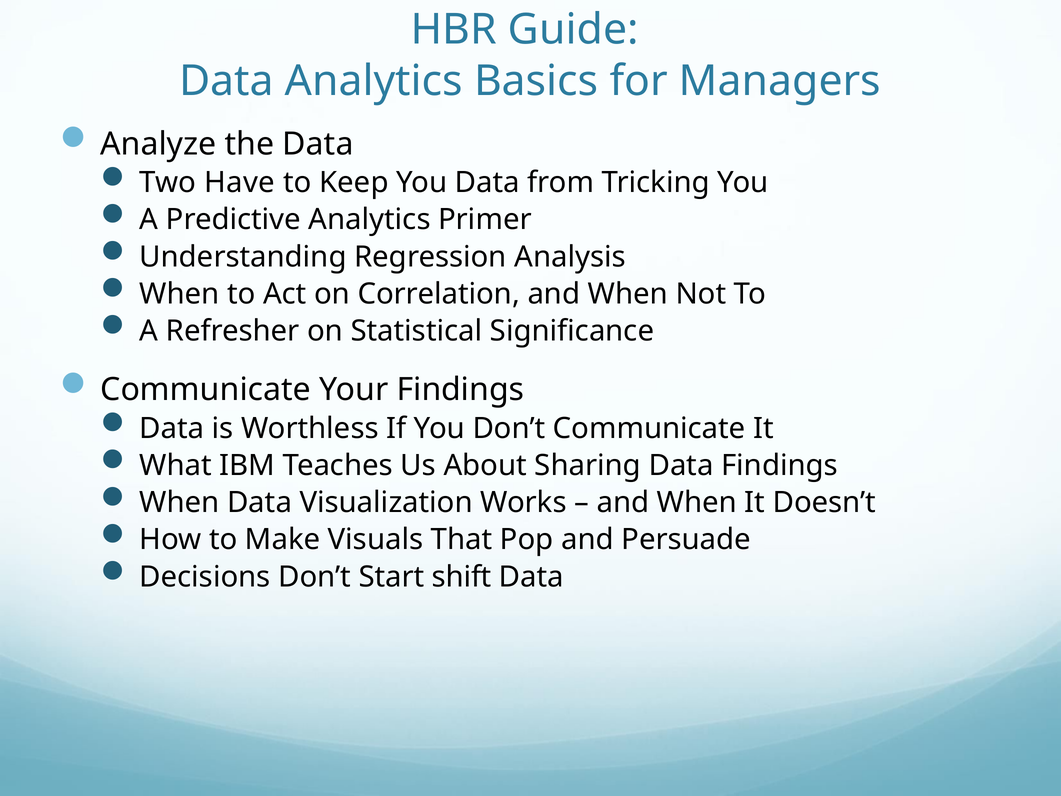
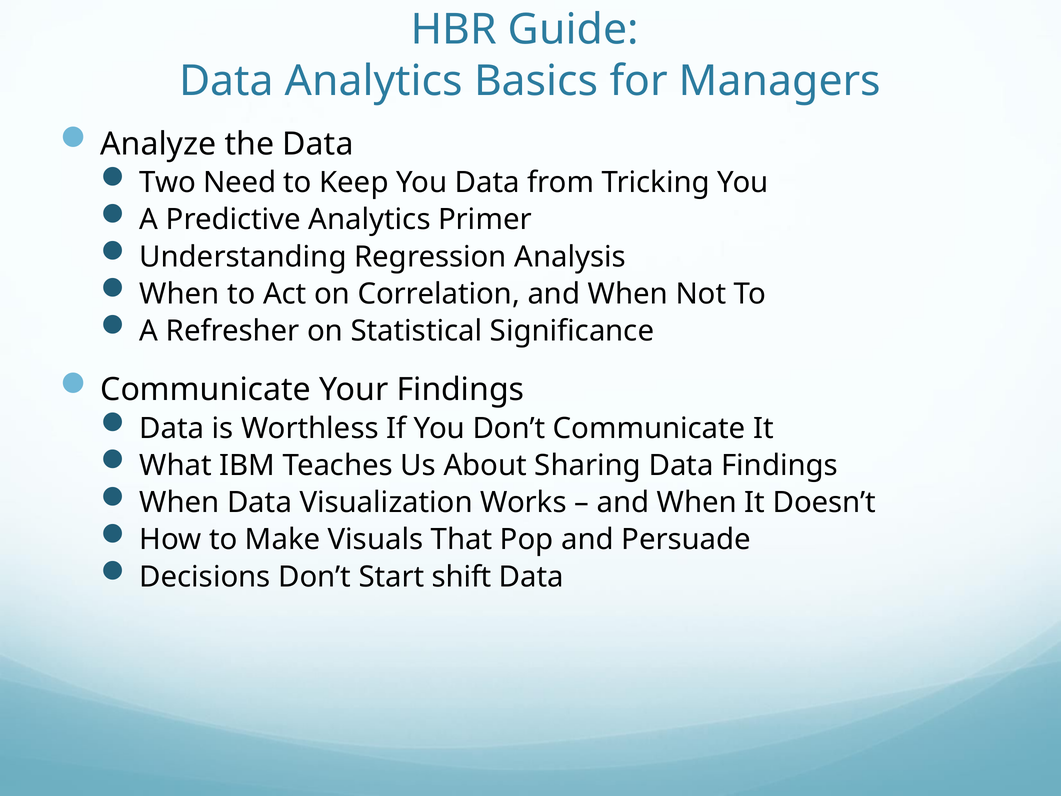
Have: Have -> Need (240, 183)
